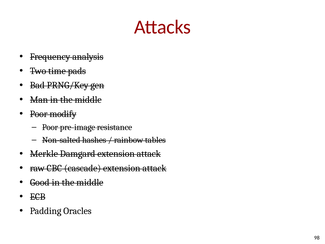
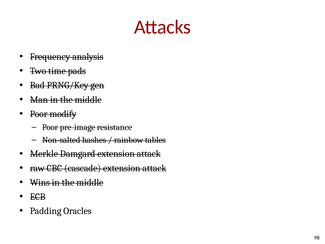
Good: Good -> Wins (40, 182)
